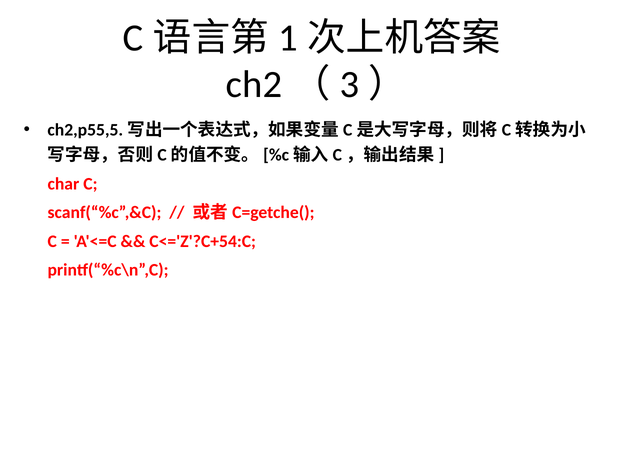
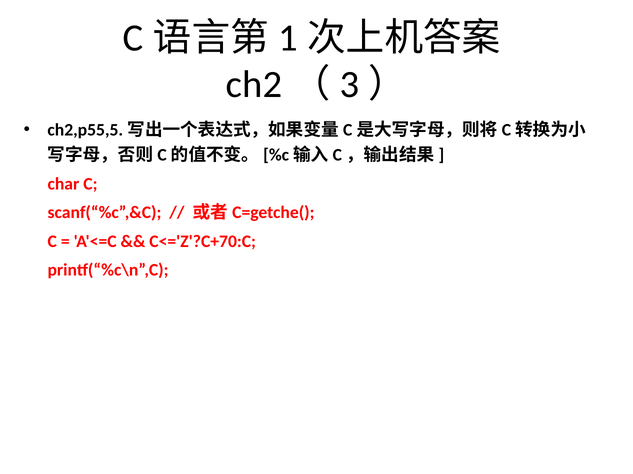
C<='Z'?C+54:C: C<='Z'?C+54:C -> C<='Z'?C+70:C (203, 242)
